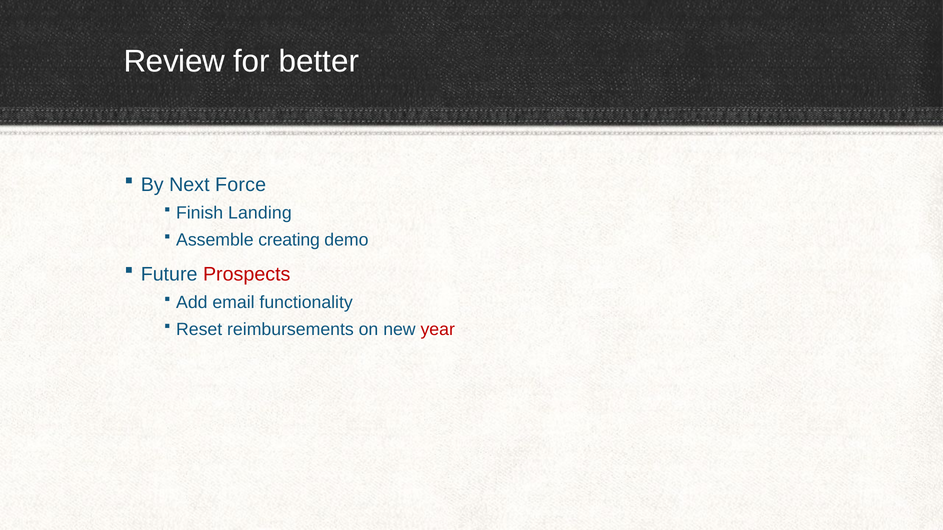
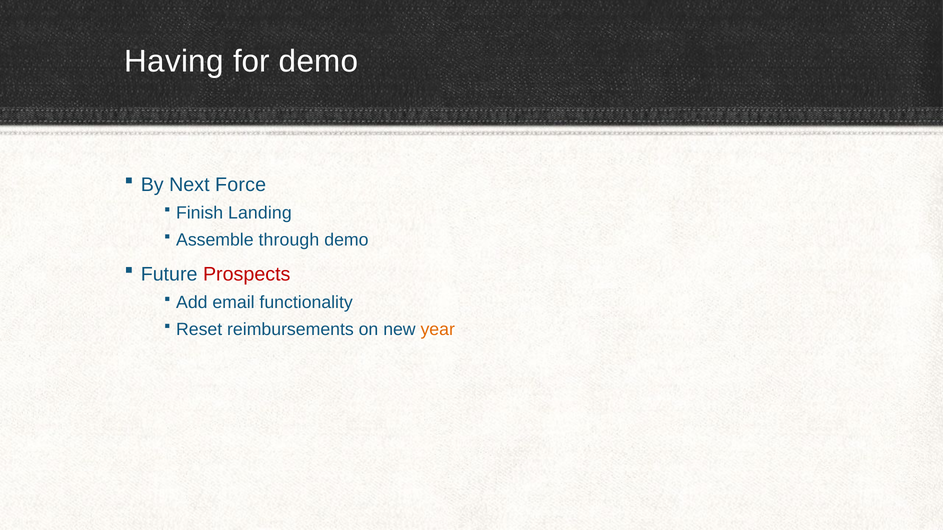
Review: Review -> Having (174, 62)
for better: better -> demo (319, 62)
creating: creating -> through (289, 240)
year colour: red -> orange (438, 330)
